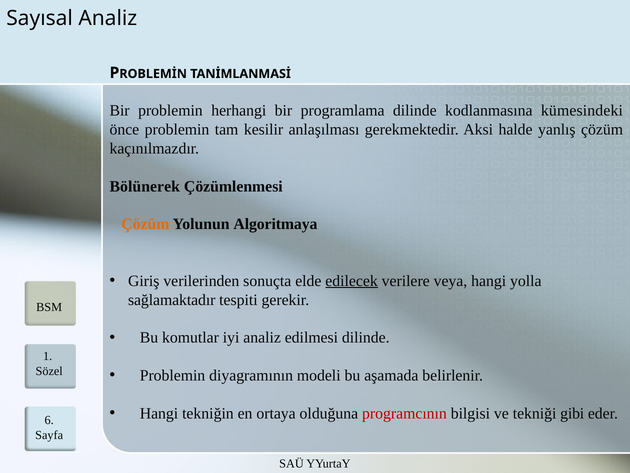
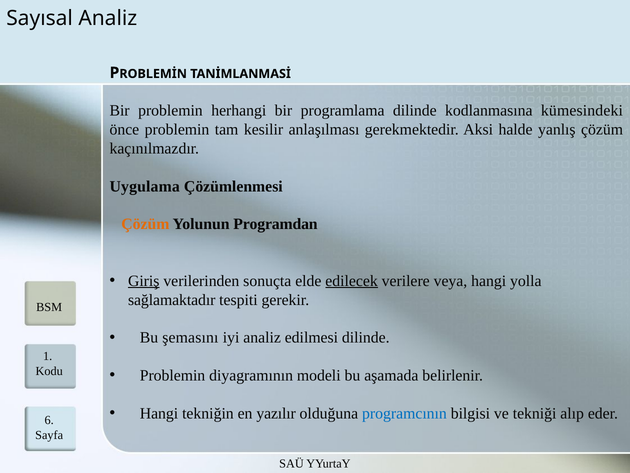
Bölünerek: Bölünerek -> Uygulama (145, 186)
Algoritmaya: Algoritmaya -> Programdan (275, 224)
Giriş underline: none -> present (144, 281)
komutlar: komutlar -> şemasını (190, 337)
Sözel: Sözel -> Kodu (49, 371)
ortaya: ortaya -> yazılır (276, 413)
programcının colour: red -> blue (404, 413)
gibi: gibi -> alıp (572, 413)
